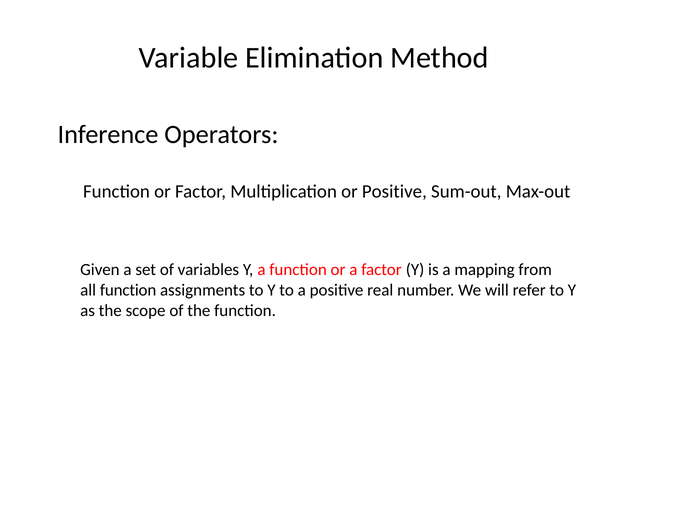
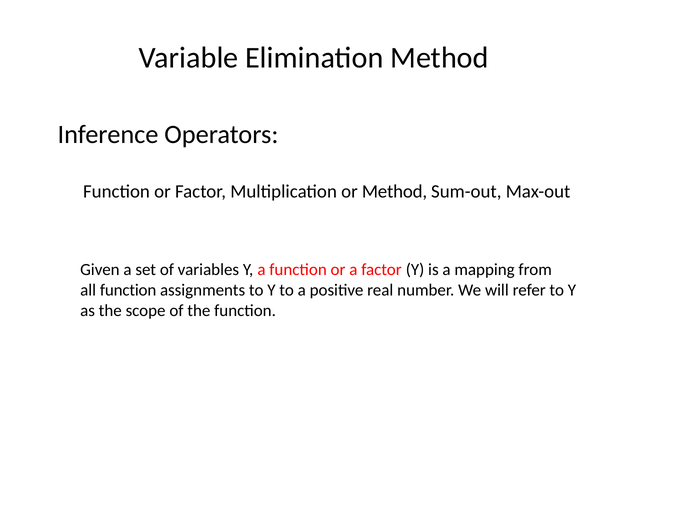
or Positive: Positive -> Method (395, 191)
